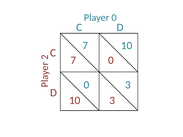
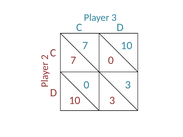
Player 0: 0 -> 3 (114, 18)
